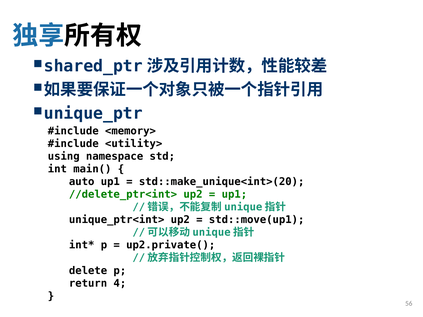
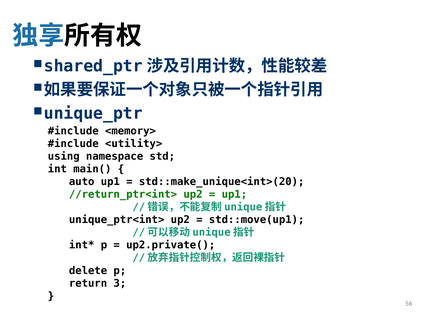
//delete_ptr<int>: //delete_ptr<int> -> //return_ptr<int> (123, 195)
4: 4 -> 3 (120, 283)
